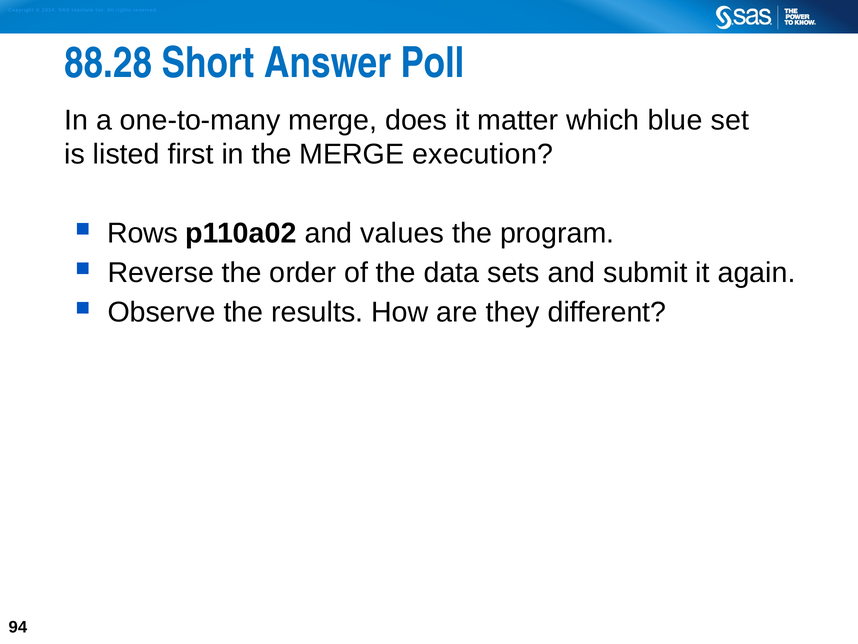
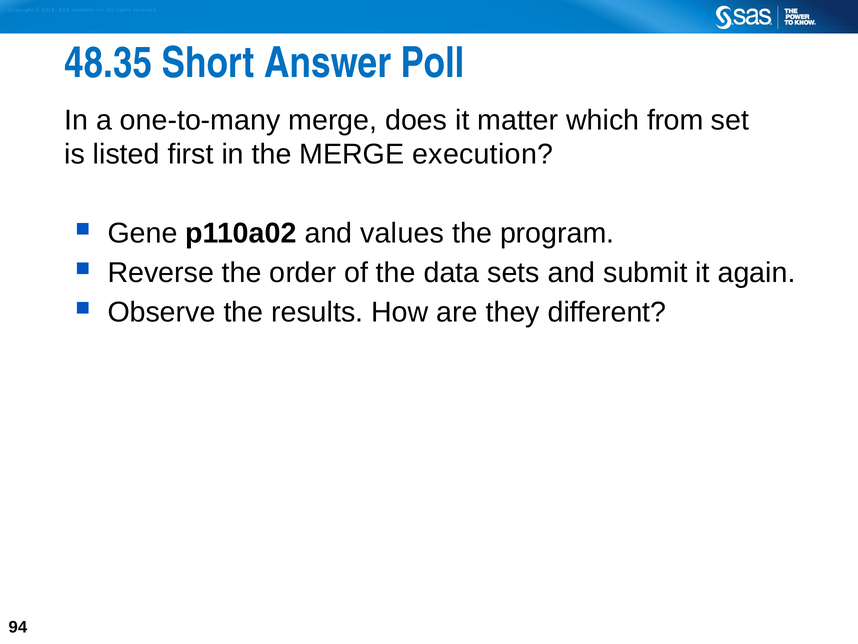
88.28: 88.28 -> 48.35 (108, 63)
blue: blue -> from (675, 120)
Rows: Rows -> Gene (143, 233)
